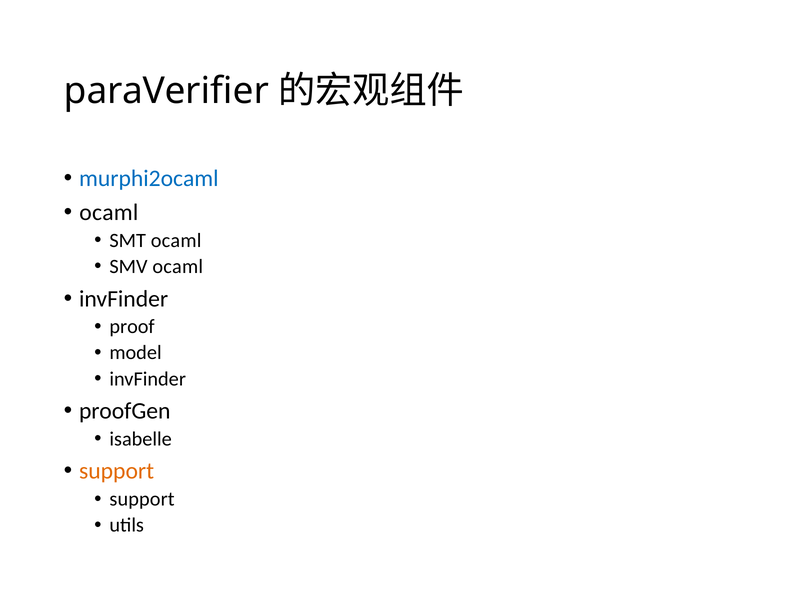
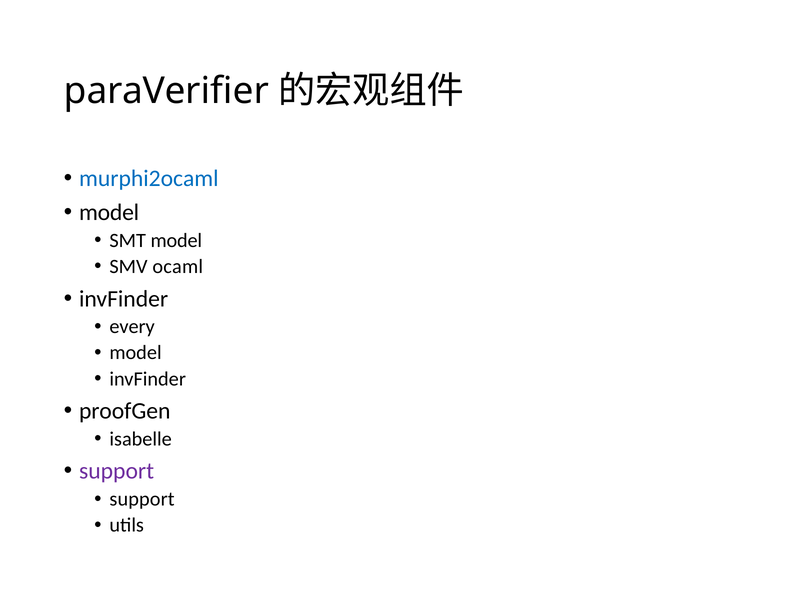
ocaml: ocaml -> model (109, 213)
SMT ocaml: ocaml -> model (176, 241)
proof: proof -> every (132, 327)
support colour: orange -> purple (117, 471)
